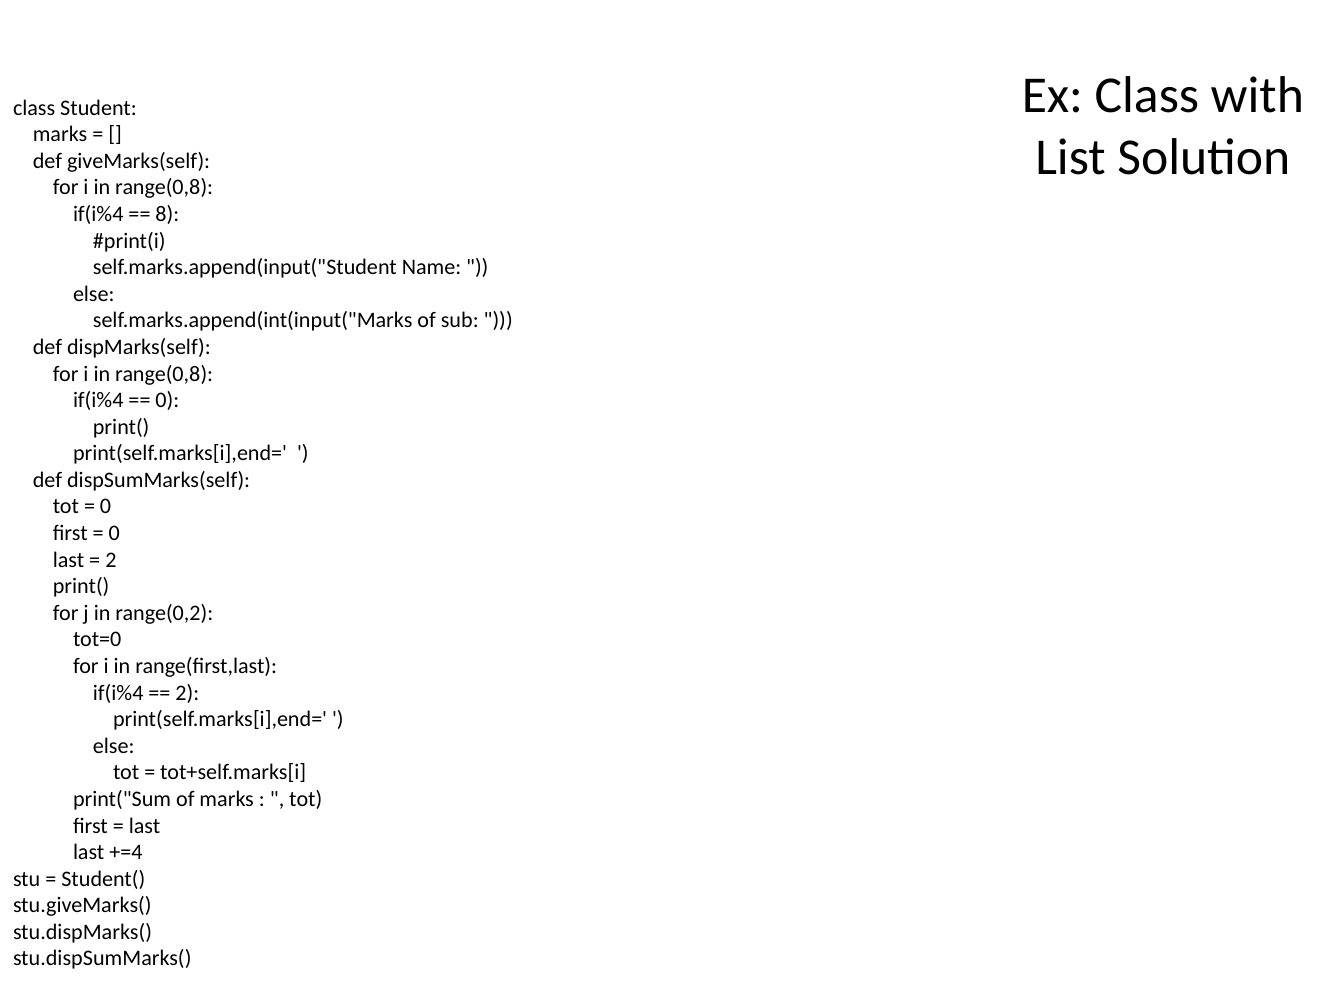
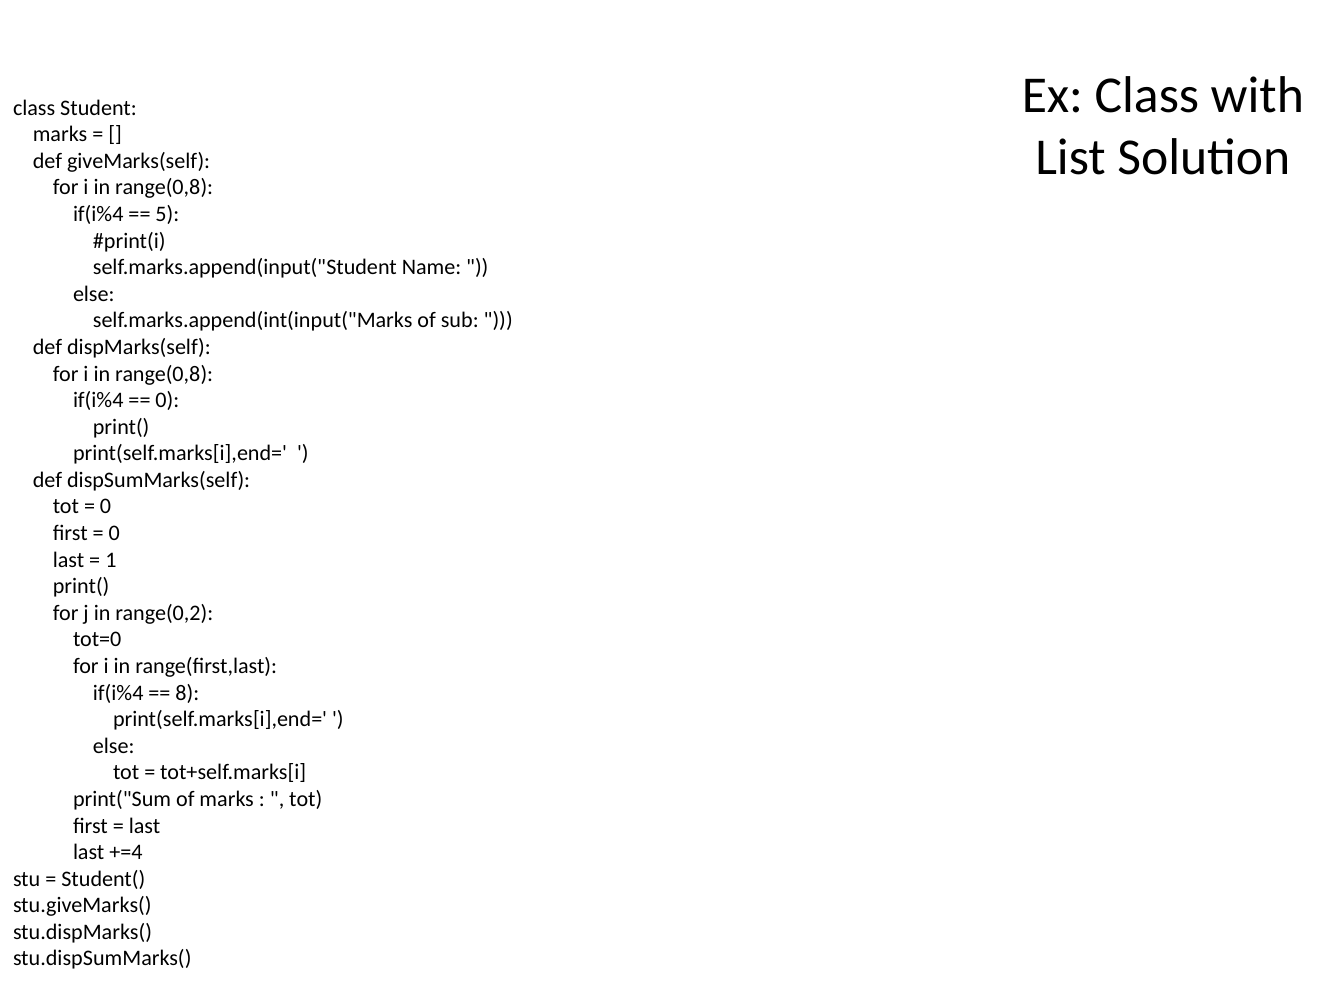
8: 8 -> 5 (167, 214)
2: 2 -> 1 (111, 560)
2: 2 -> 8 (187, 693)
